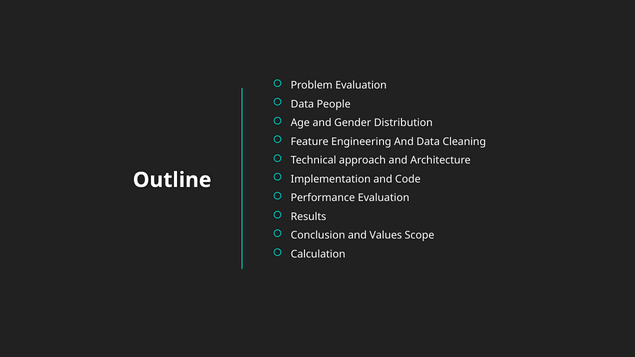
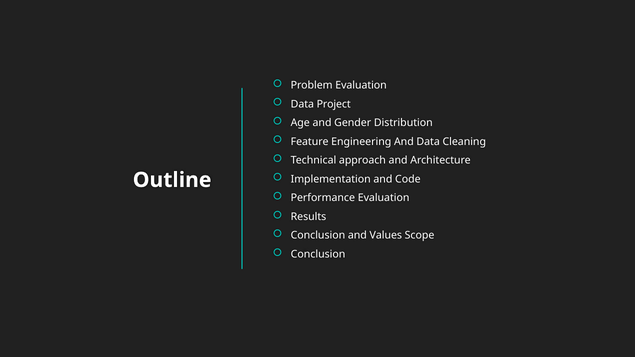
People: People -> Project (334, 104)
Calculation: Calculation -> Conclusion (318, 254)
